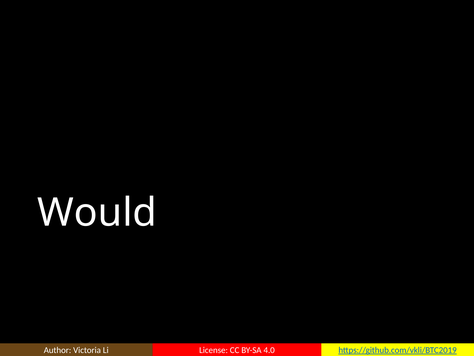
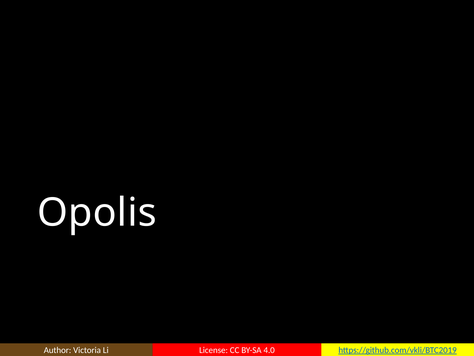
Would: Would -> Opolis (97, 213)
